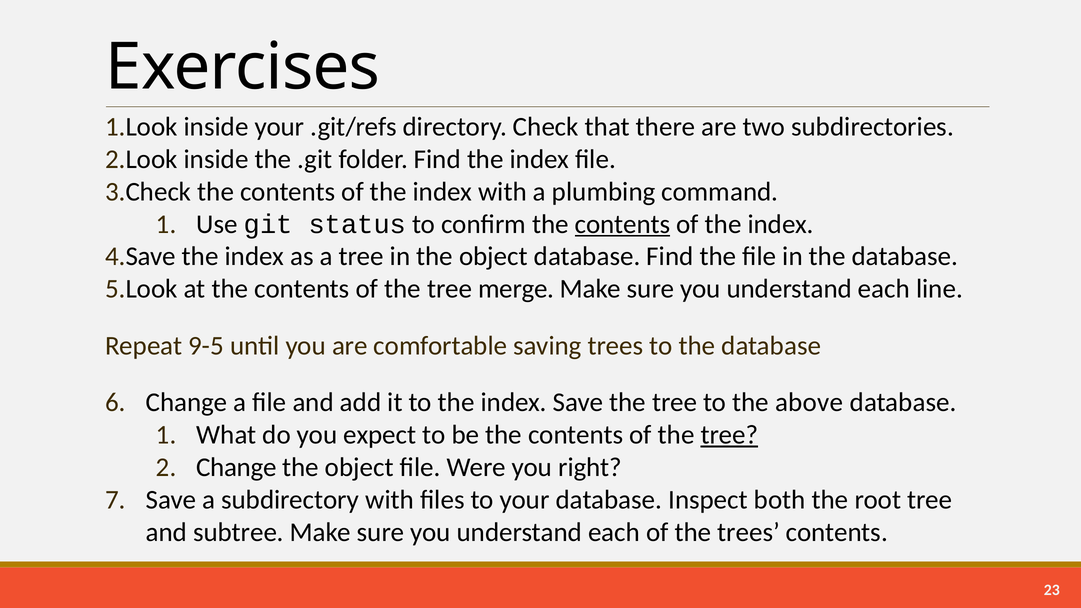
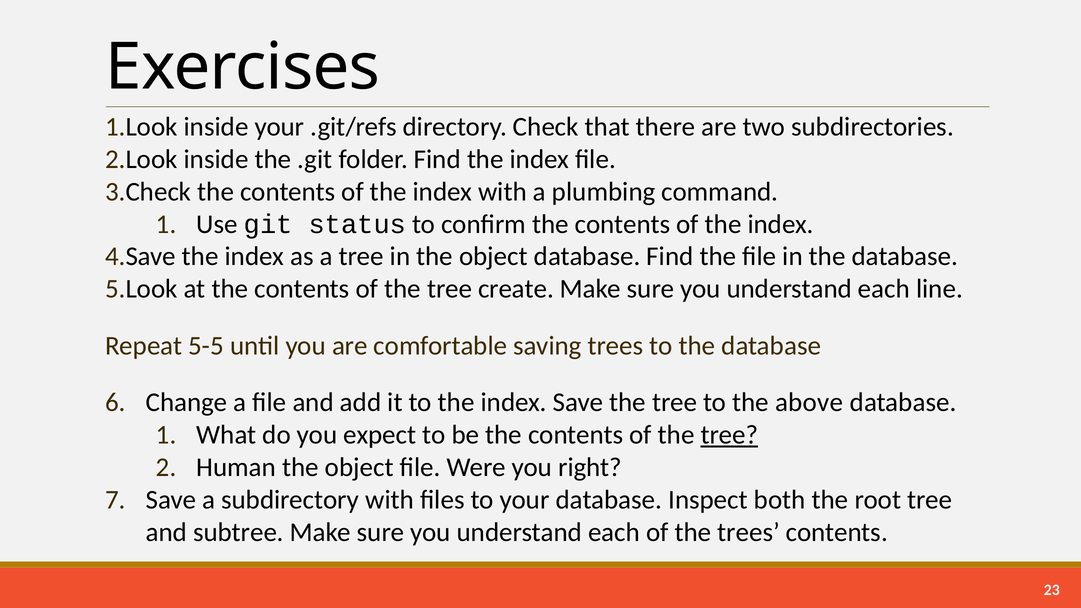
contents underline: present -> none (623, 224)
merge: merge -> create (516, 289)
9-5: 9-5 -> 5-5 (206, 346)
Change: Change -> Human (236, 467)
